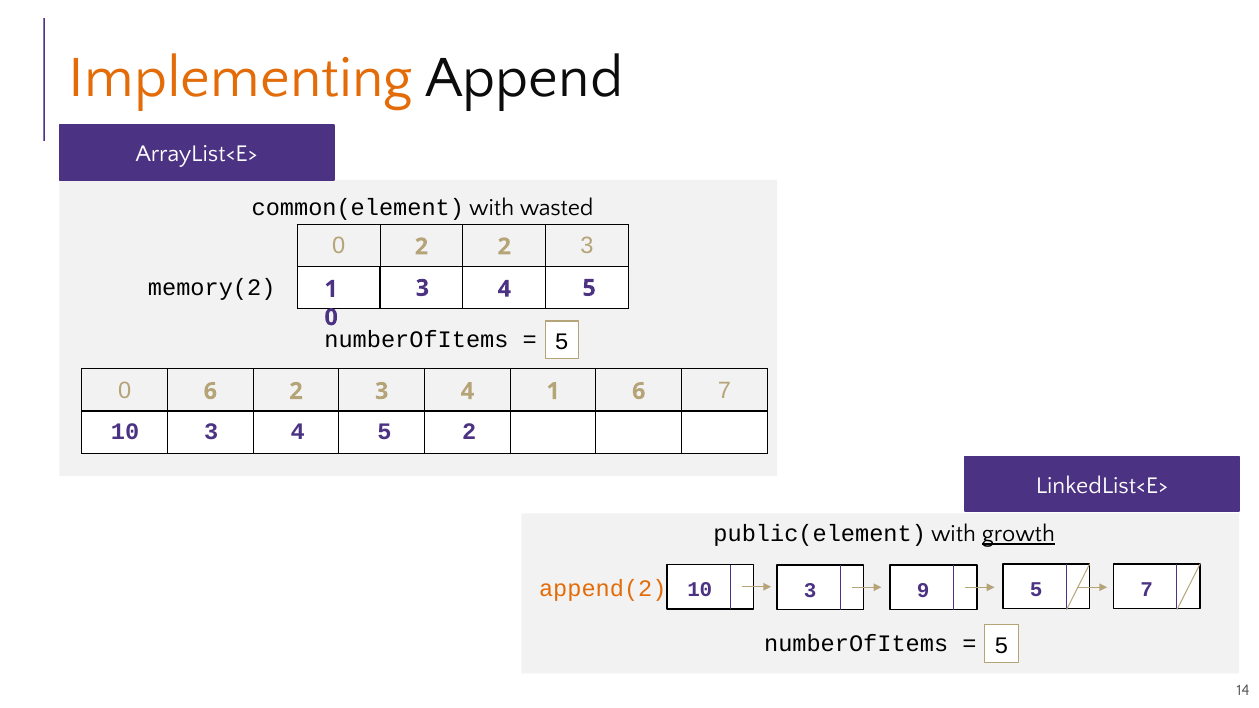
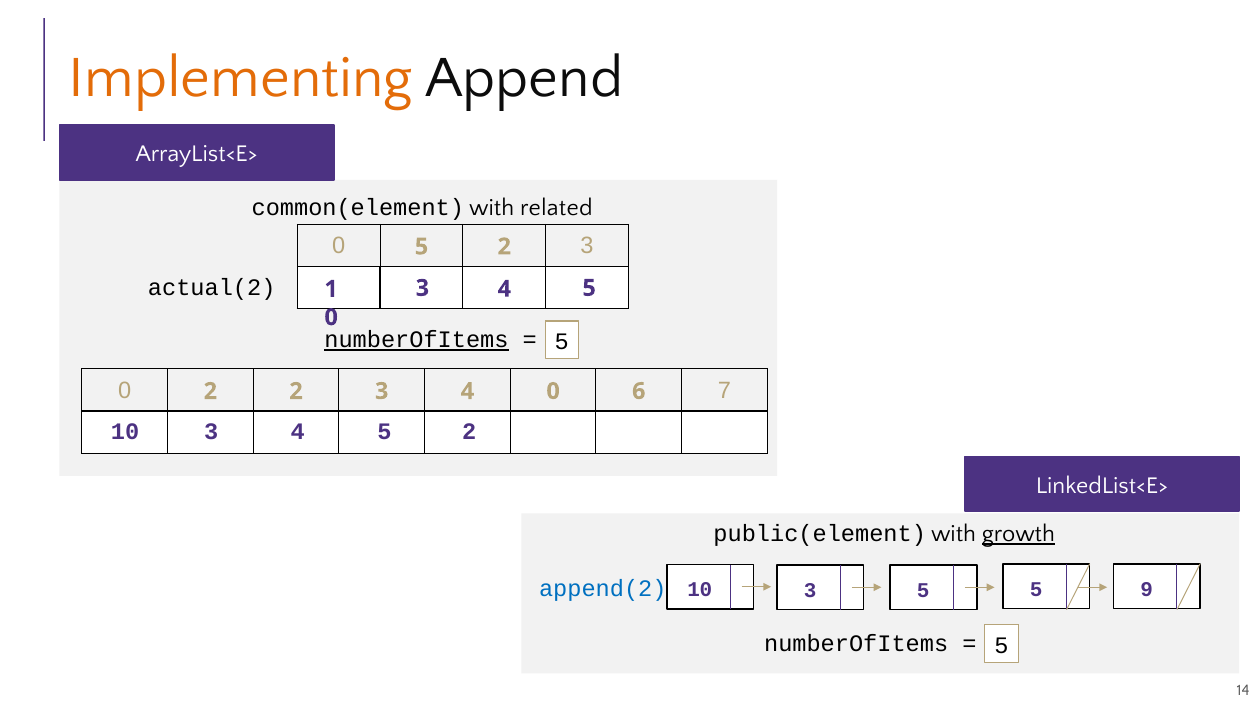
wasted: wasted -> related (556, 207)
0 2: 2 -> 5 (422, 247)
memory(2: memory(2 -> actual(2 (212, 288)
numberOfItems underline: none -> present (416, 340)
0 6: 6 -> 2 (210, 391)
3 4 1: 1 -> 0 (553, 391)
append(2 colour: orange -> blue (603, 589)
10 7: 7 -> 9 (1147, 589)
9: 9 -> 5 (923, 591)
